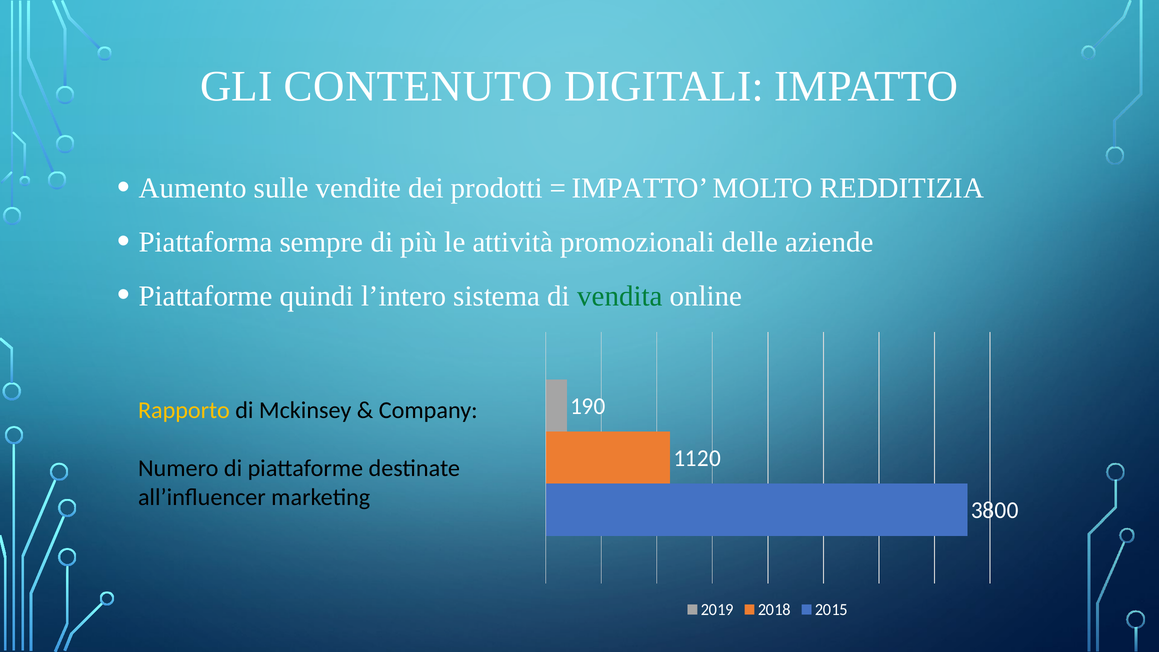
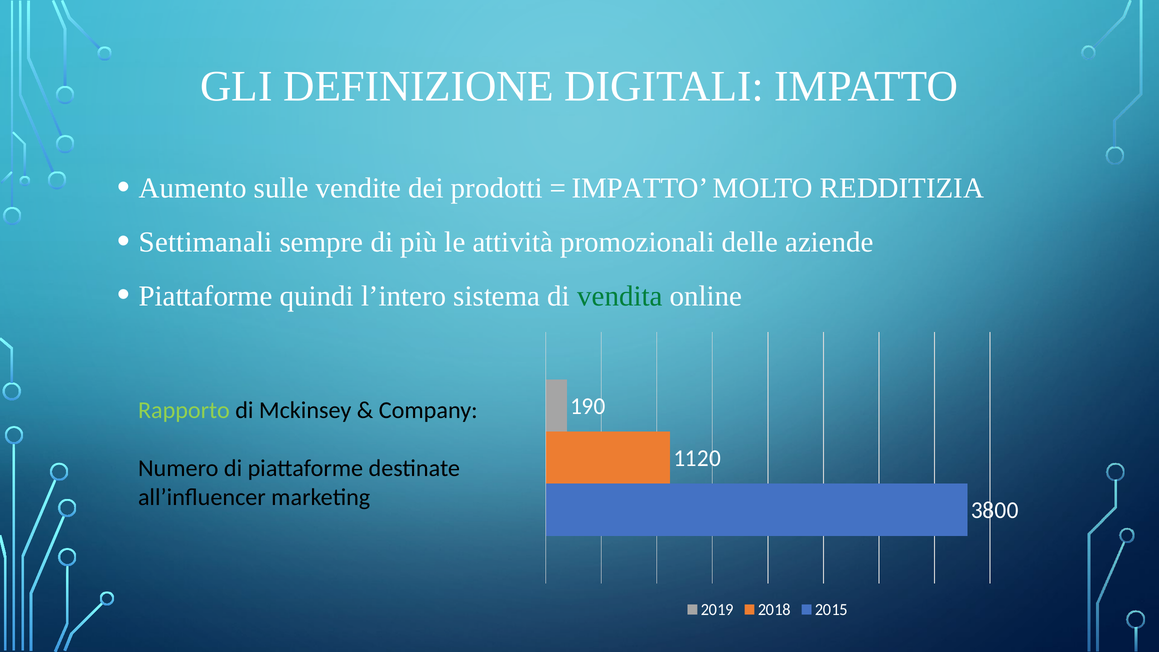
CONTENUTO: CONTENUTO -> DEFINIZIONE (419, 86)
Piattaforma: Piattaforma -> Settimanali (206, 242)
Rapporto colour: yellow -> light green (184, 410)
